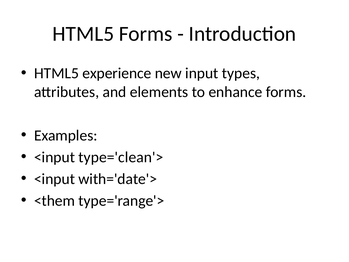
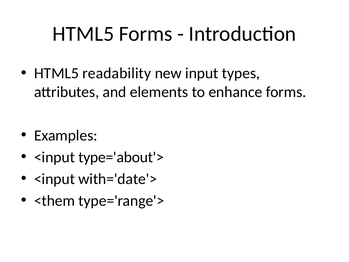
experience: experience -> readability (117, 73)
type='clean'>: type='clean'> -> type='about'> (121, 157)
